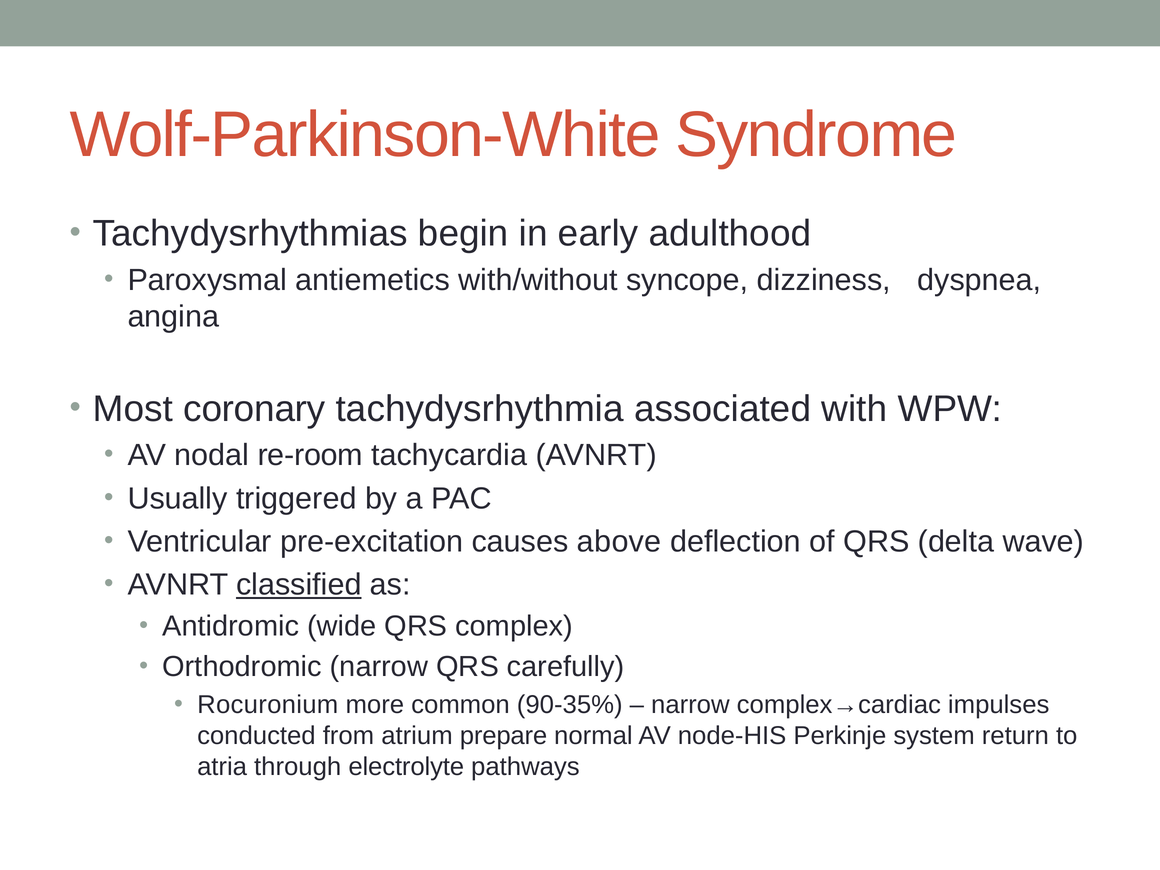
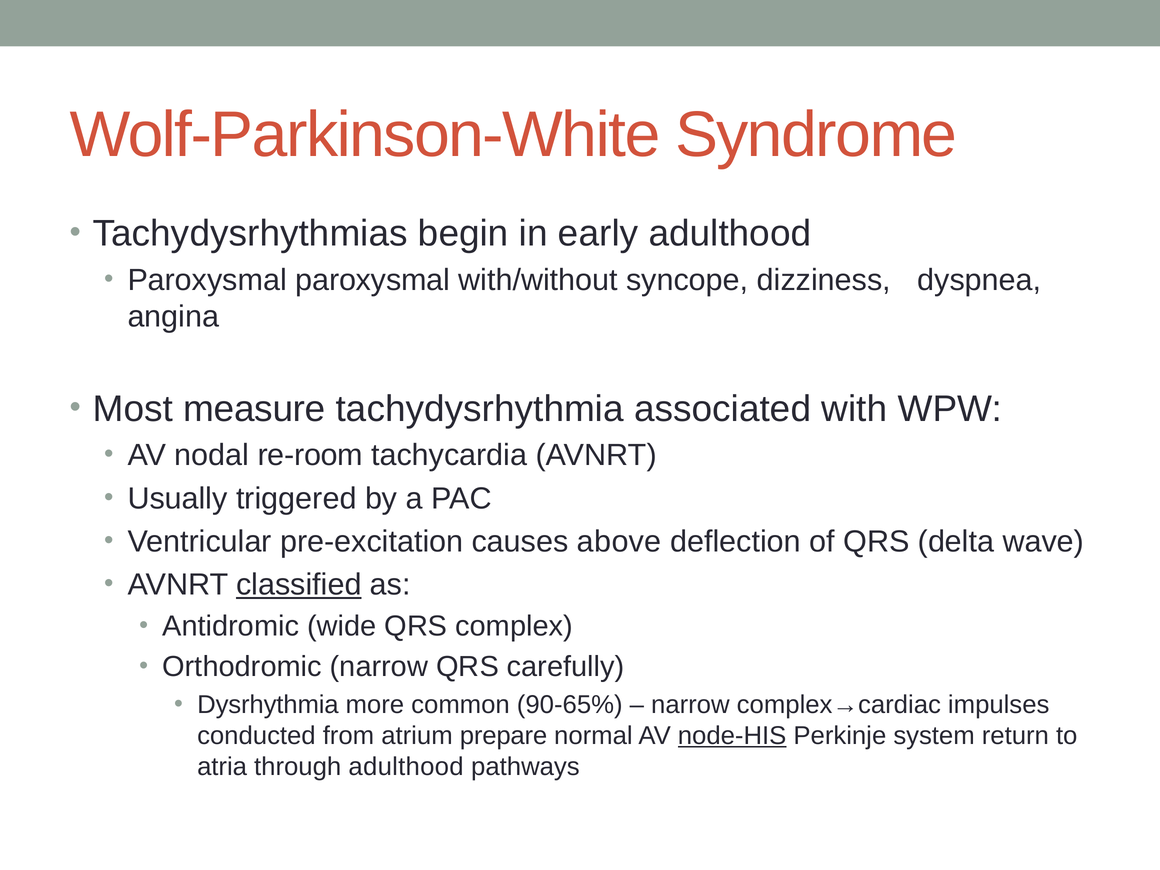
Paroxysmal antiemetics: antiemetics -> paroxysmal (373, 280)
coronary: coronary -> measure (254, 409)
Rocuronium: Rocuronium -> Dysrhythmia (268, 705)
90-35%: 90-35% -> 90-65% (570, 705)
node-HIS underline: none -> present (732, 736)
through electrolyte: electrolyte -> adulthood (406, 767)
